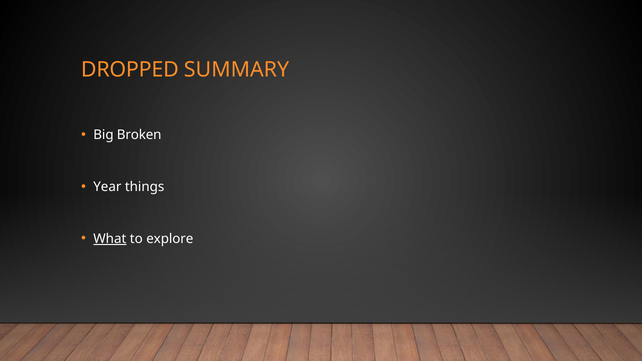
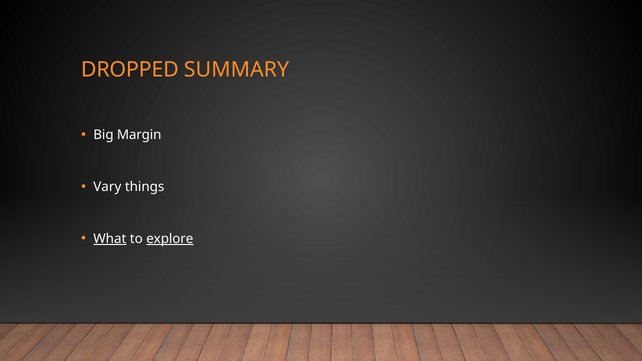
Broken: Broken -> Margin (139, 135)
Year: Year -> Vary (107, 187)
explore underline: none -> present (170, 239)
